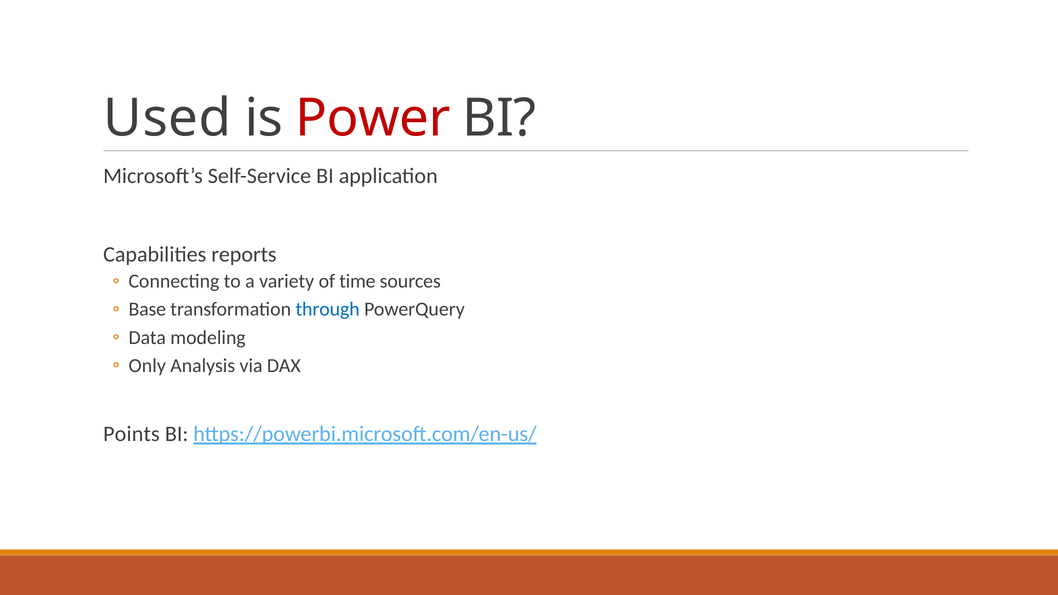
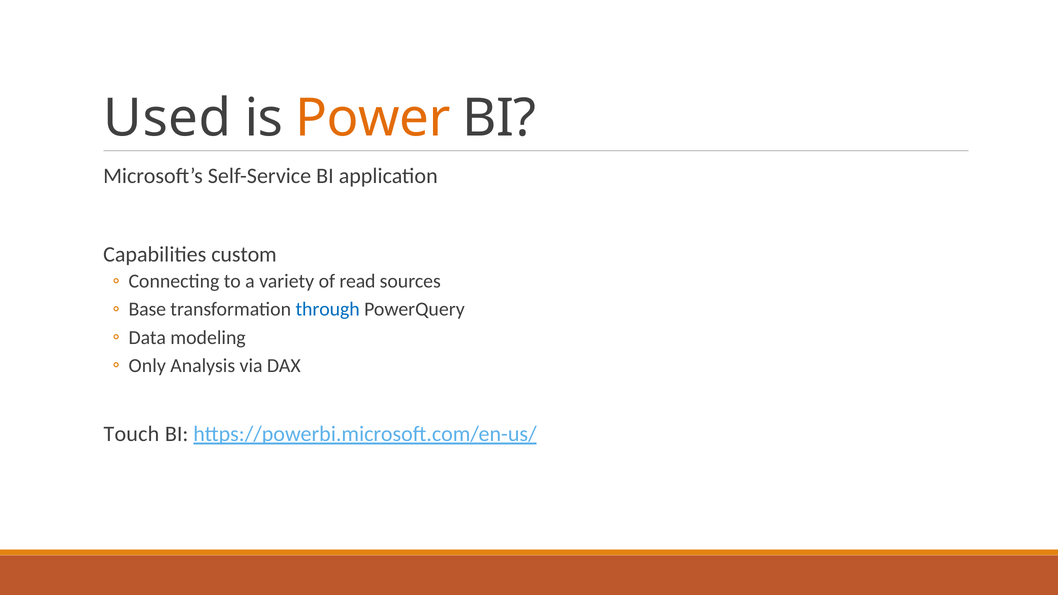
Power colour: red -> orange (373, 119)
reports: reports -> custom (244, 254)
time: time -> read (357, 281)
Points: Points -> Touch (131, 434)
